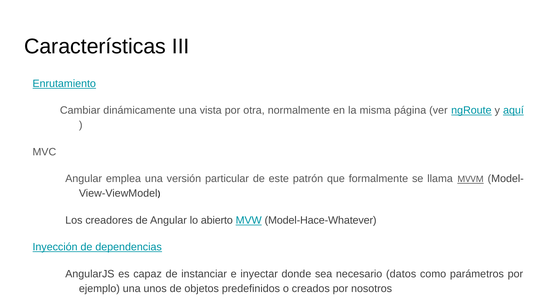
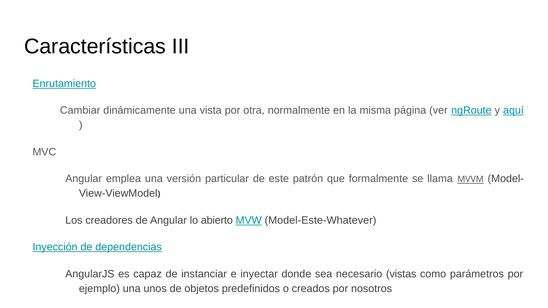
Model-Hace-Whatever: Model-Hace-Whatever -> Model-Este-Whatever (321, 220)
datos: datos -> vistas (401, 274)
